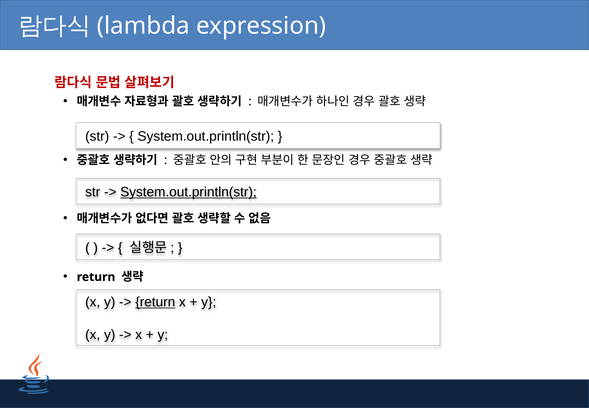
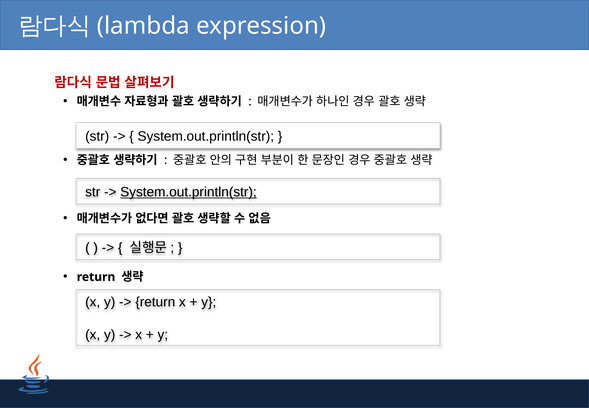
return underline: present -> none (155, 302)
